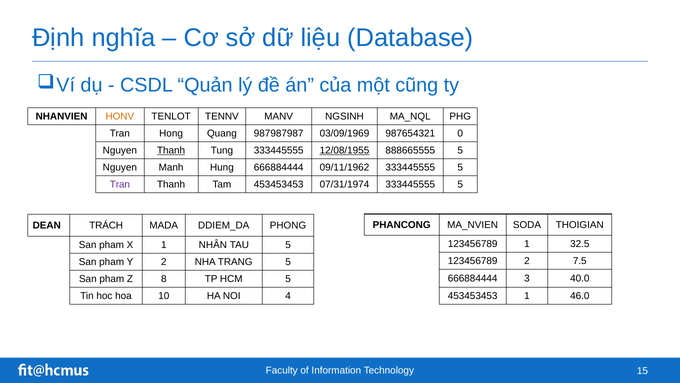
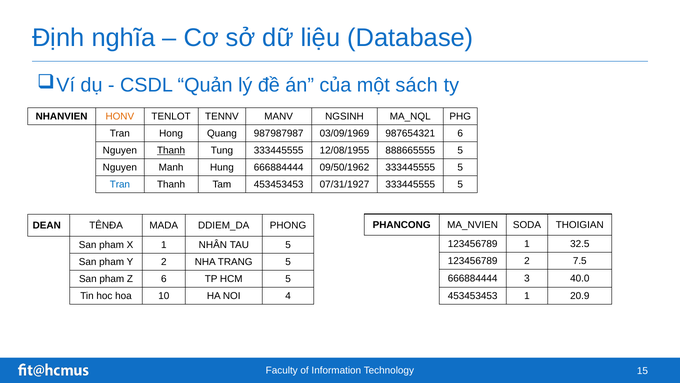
cũng: cũng -> sách (417, 85)
987654321 0: 0 -> 6 (460, 133)
12/08/1955 underline: present -> none (344, 150)
09/11/1962: 09/11/1962 -> 09/50/1962 (344, 167)
Tran colour: purple -> blue (120, 184)
07/31/1974: 07/31/1974 -> 07/31/1927 (344, 184)
TRÁCH: TRÁCH -> TÊNĐA (106, 225)
Z 8: 8 -> 6 (164, 278)
46.0: 46.0 -> 20.9 (580, 295)
